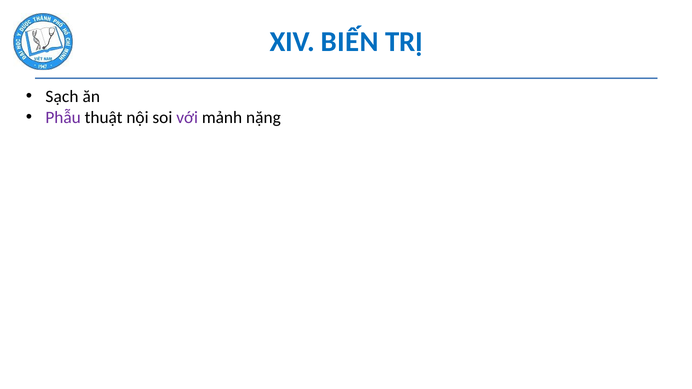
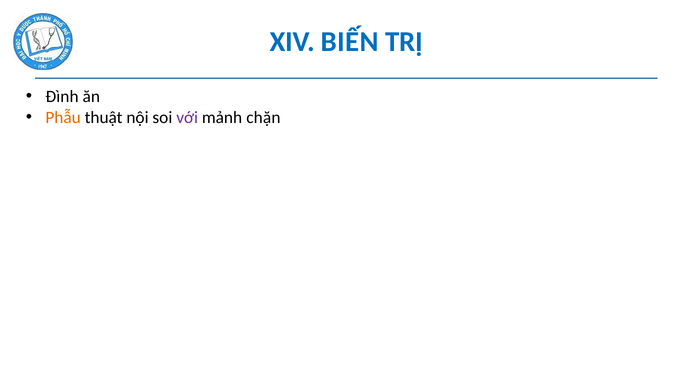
Sạch: Sạch -> Đình (62, 97)
Phẫu colour: purple -> orange (63, 118)
nặng: nặng -> chặn (263, 118)
